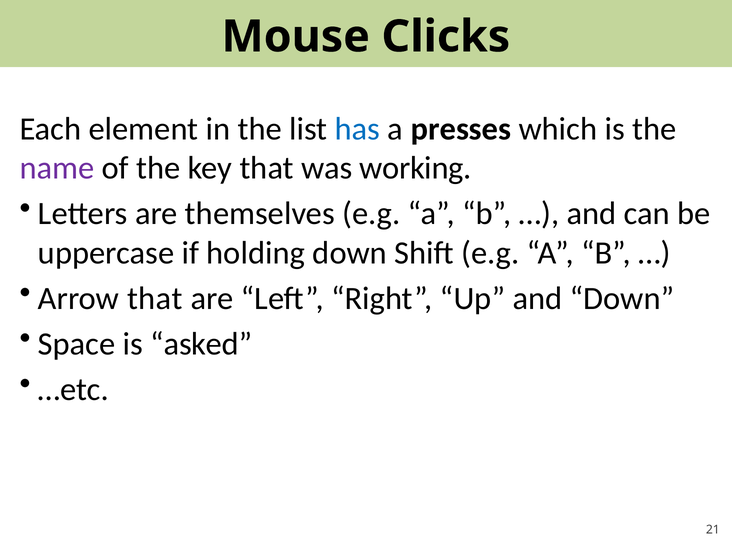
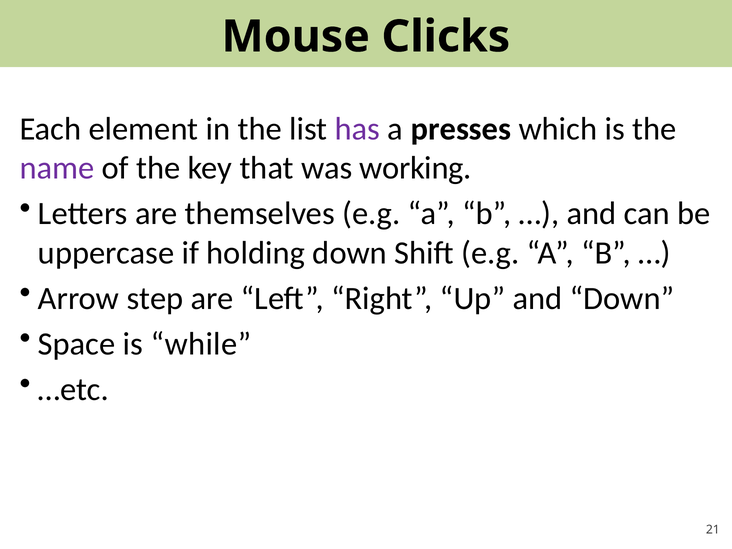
has colour: blue -> purple (357, 129)
Arrow that: that -> step (155, 298)
asked: asked -> while (201, 344)
